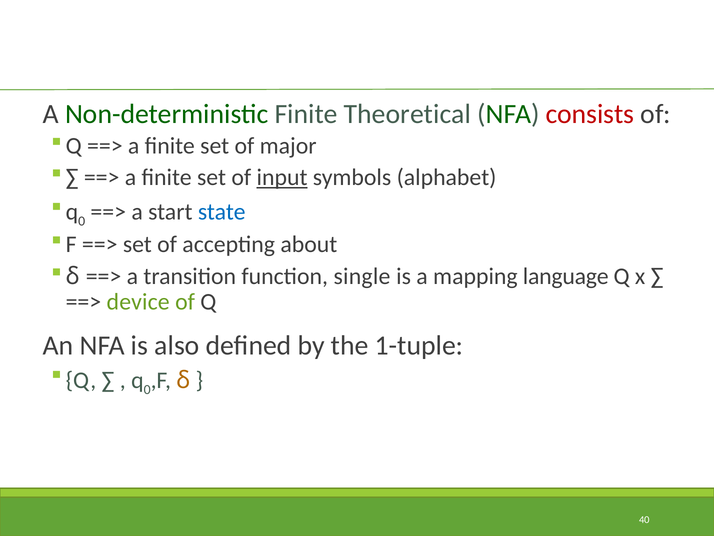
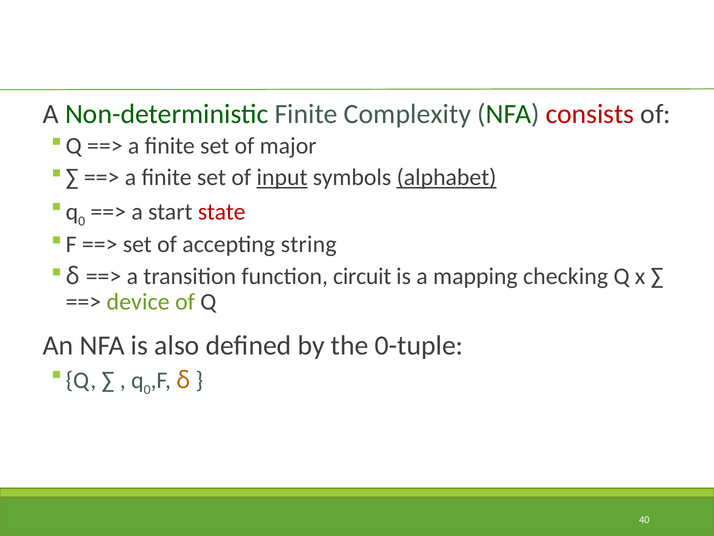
Theoretical: Theoretical -> Complexity (407, 114)
alphabet underline: none -> present (447, 177)
state colour: blue -> red (222, 212)
about: about -> string (309, 244)
single: single -> circuit (362, 276)
language: language -> checking (566, 276)
1-tuple: 1-tuple -> 0-tuple (419, 345)
